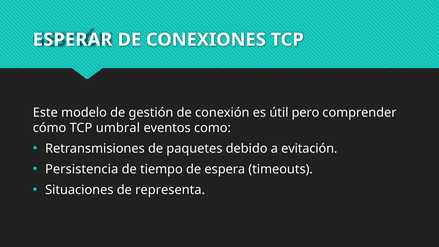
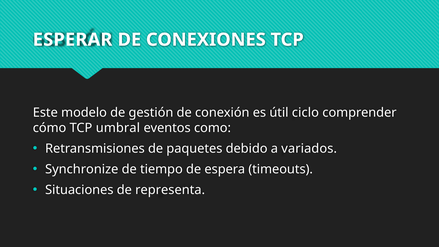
pero: pero -> ciclo (305, 113)
evitación: evitación -> variados (309, 149)
Persistencia: Persistencia -> Synchronize (82, 169)
